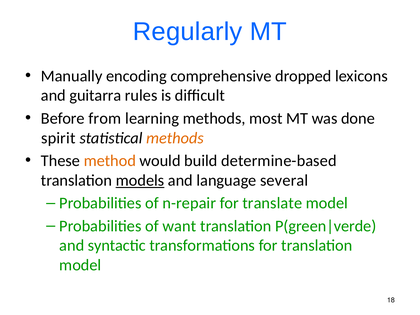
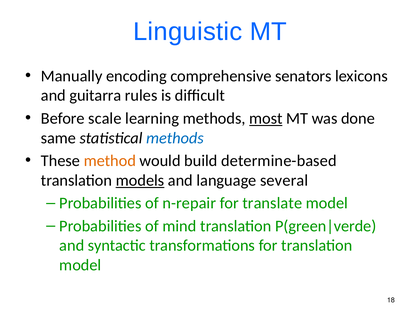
Regularly: Regularly -> Linguistic (188, 32)
dropped: dropped -> senators (303, 76)
from: from -> scale (105, 118)
most underline: none -> present (266, 118)
spirit: spirit -> same (58, 138)
methods colour: orange -> blue (175, 138)
want: want -> mind (179, 226)
